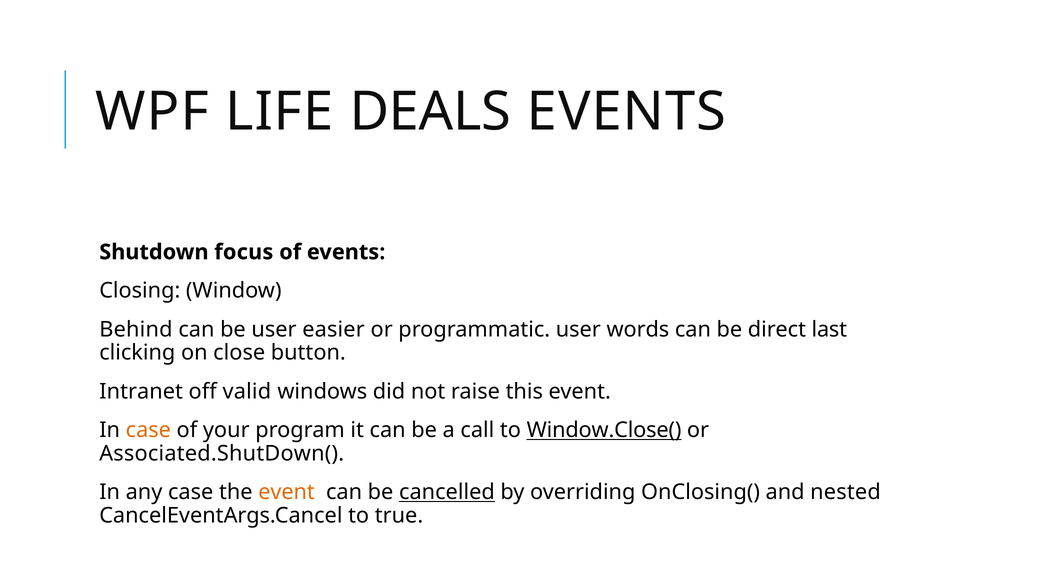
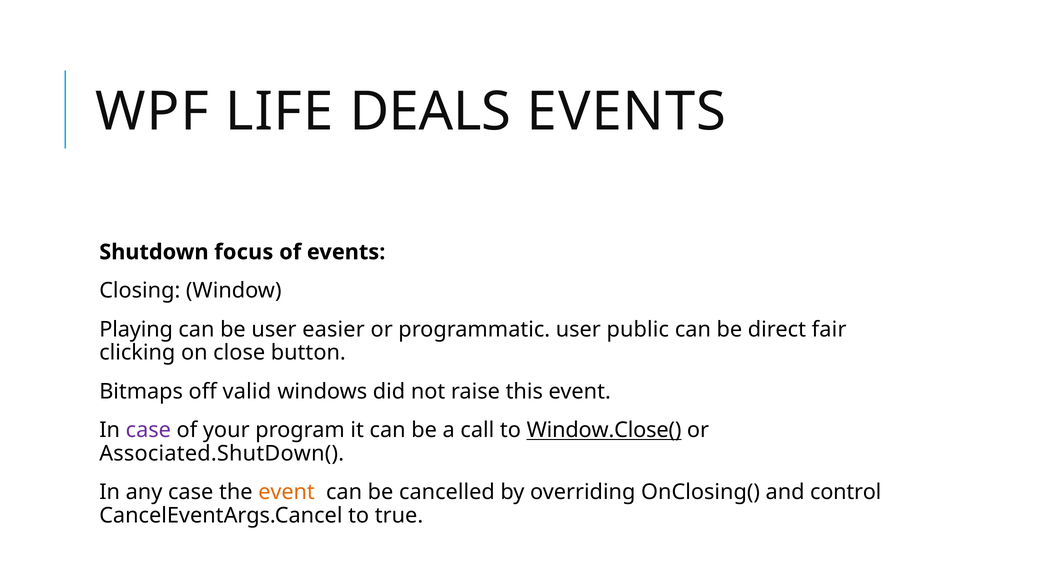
Behind: Behind -> Playing (136, 329)
words: words -> public (638, 329)
last: last -> fair (829, 329)
Intranet: Intranet -> Bitmaps (141, 392)
case colour: orange -> purple (148, 430)
cancelled underline: present -> none (447, 492)
nested: nested -> control (846, 492)
